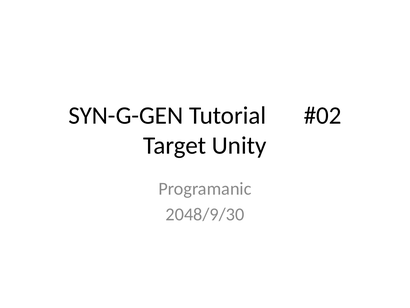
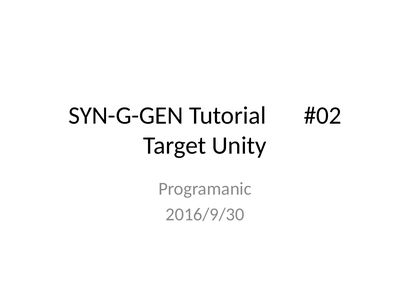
2048/9/30: 2048/9/30 -> 2016/9/30 (205, 214)
